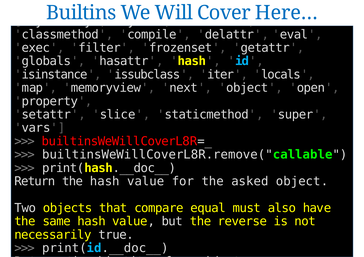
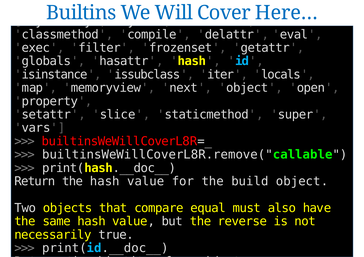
asked: asked -> build (250, 181)
